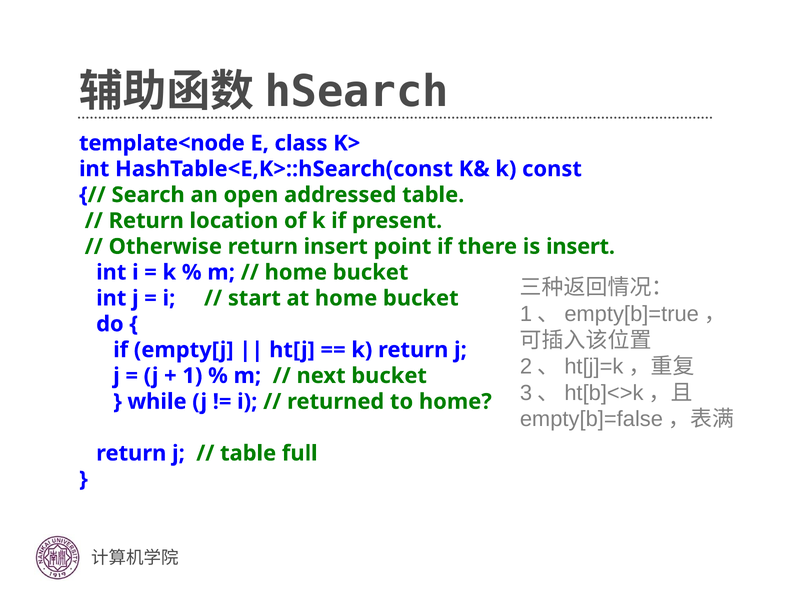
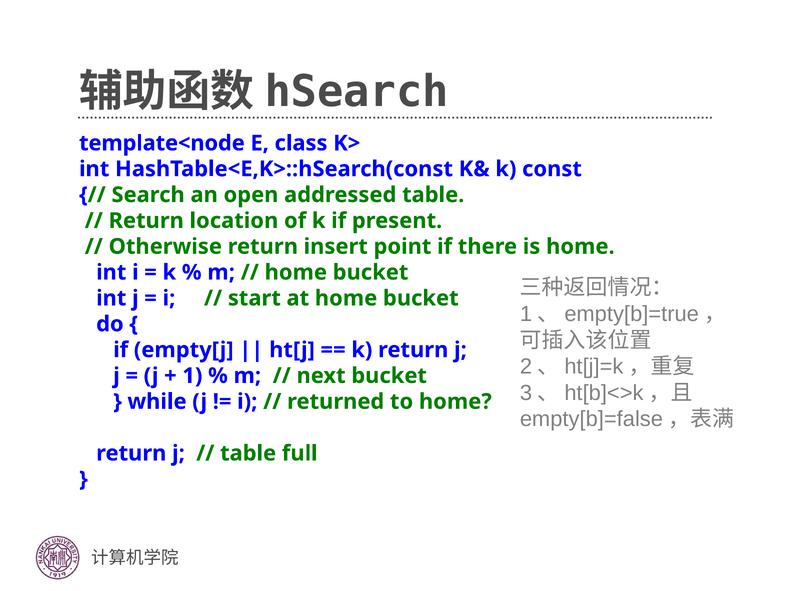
is insert: insert -> home (580, 247)
